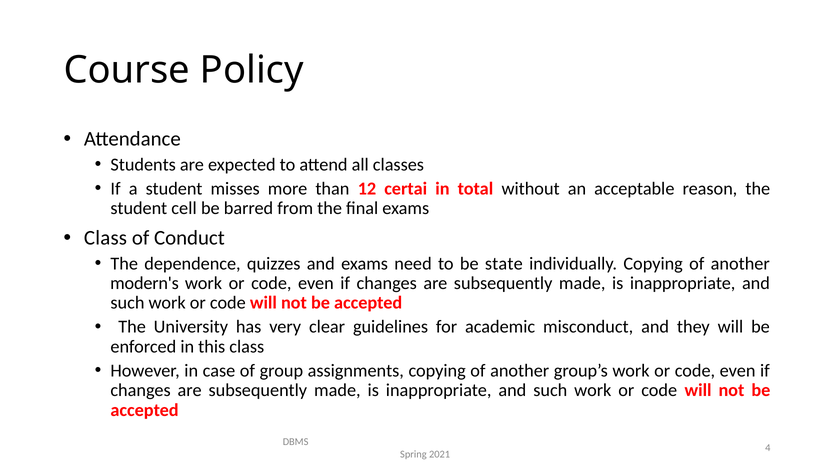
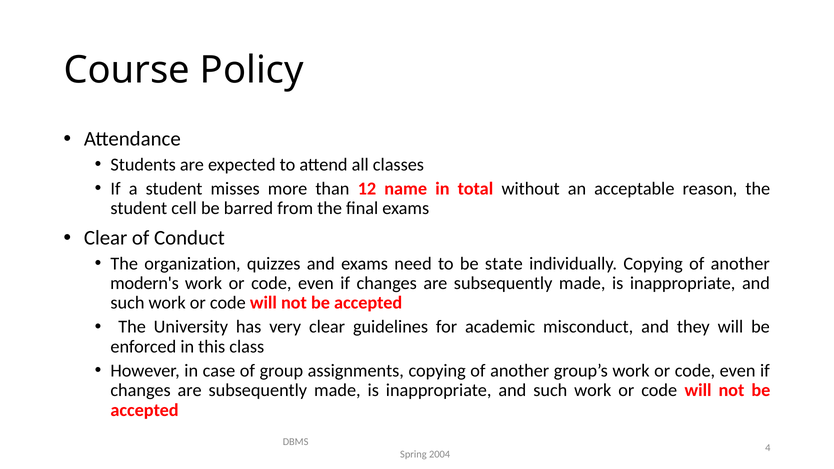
certai: certai -> name (406, 189)
Class: Class -> Clear (106, 238)
dependence: dependence -> organization (192, 264)
2021: 2021 -> 2004 (440, 454)
